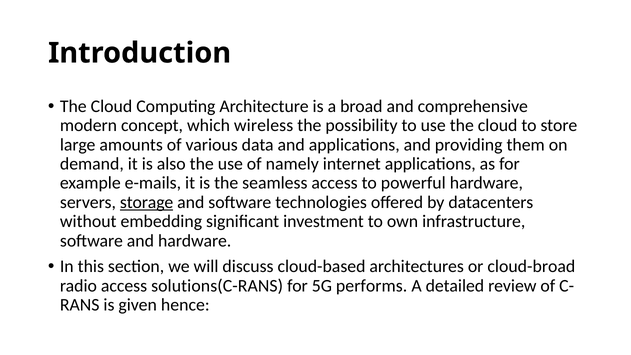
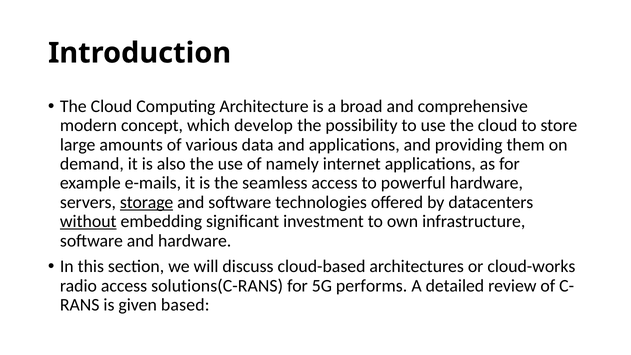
wireless: wireless -> develop (264, 126)
without underline: none -> present (88, 221)
cloud-broad: cloud-broad -> cloud-works (531, 266)
hence: hence -> based (185, 305)
